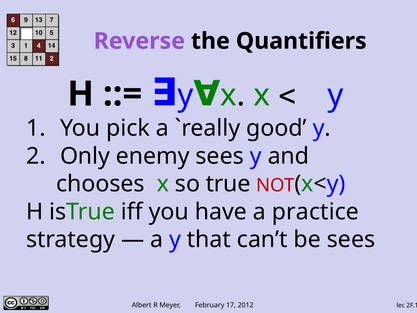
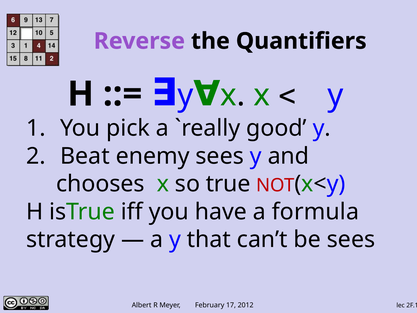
Only: Only -> Beat (85, 156)
practice: practice -> formula (315, 212)
